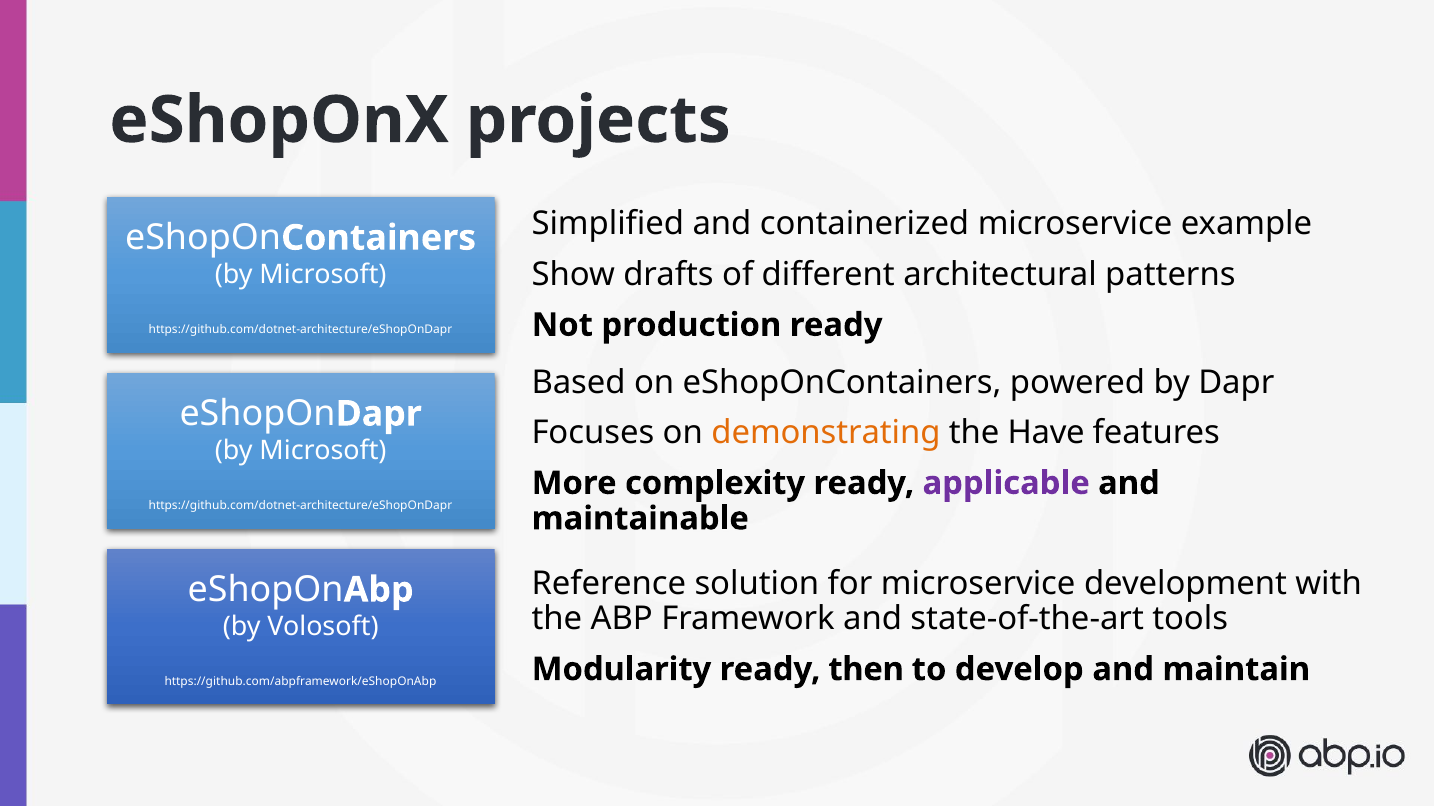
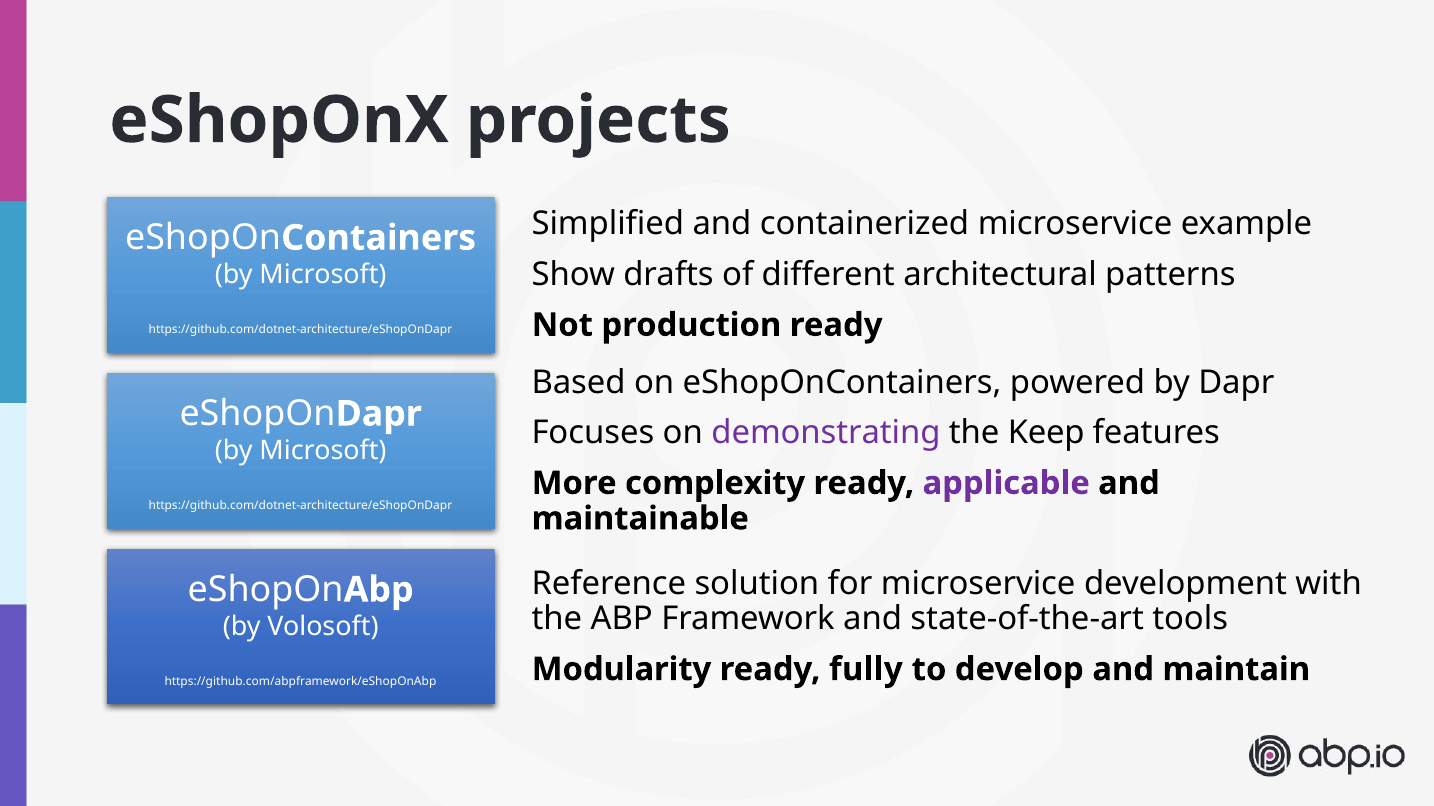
demonstrating colour: orange -> purple (826, 433)
Have: Have -> Keep (1046, 433)
then: then -> fully (866, 670)
